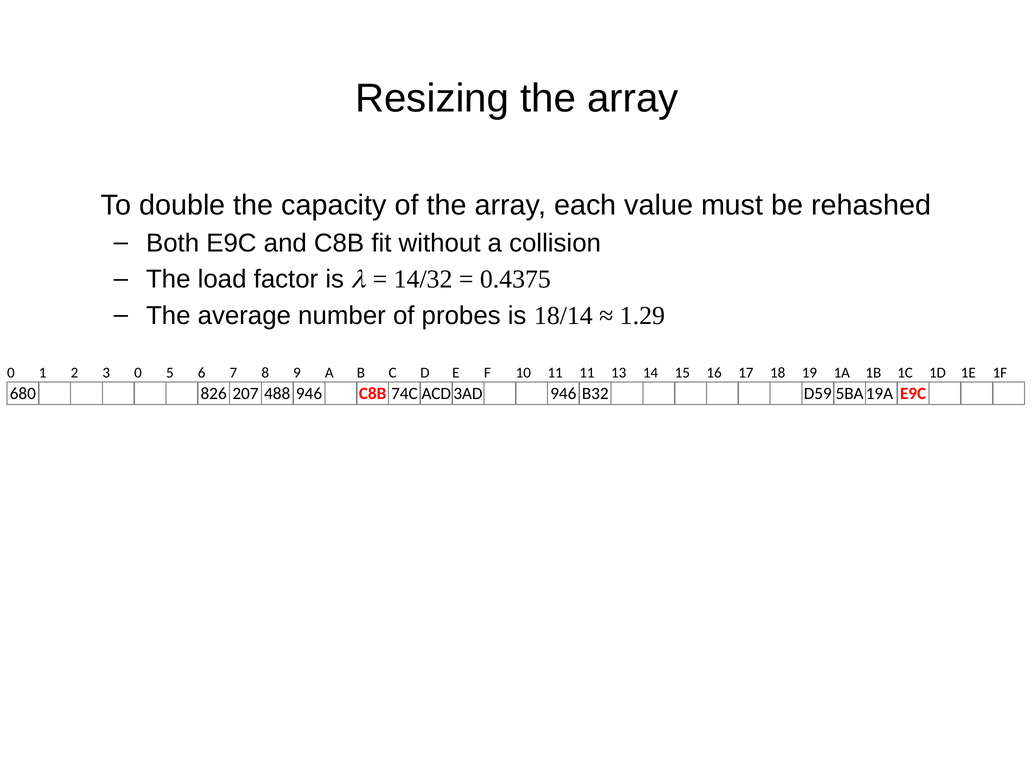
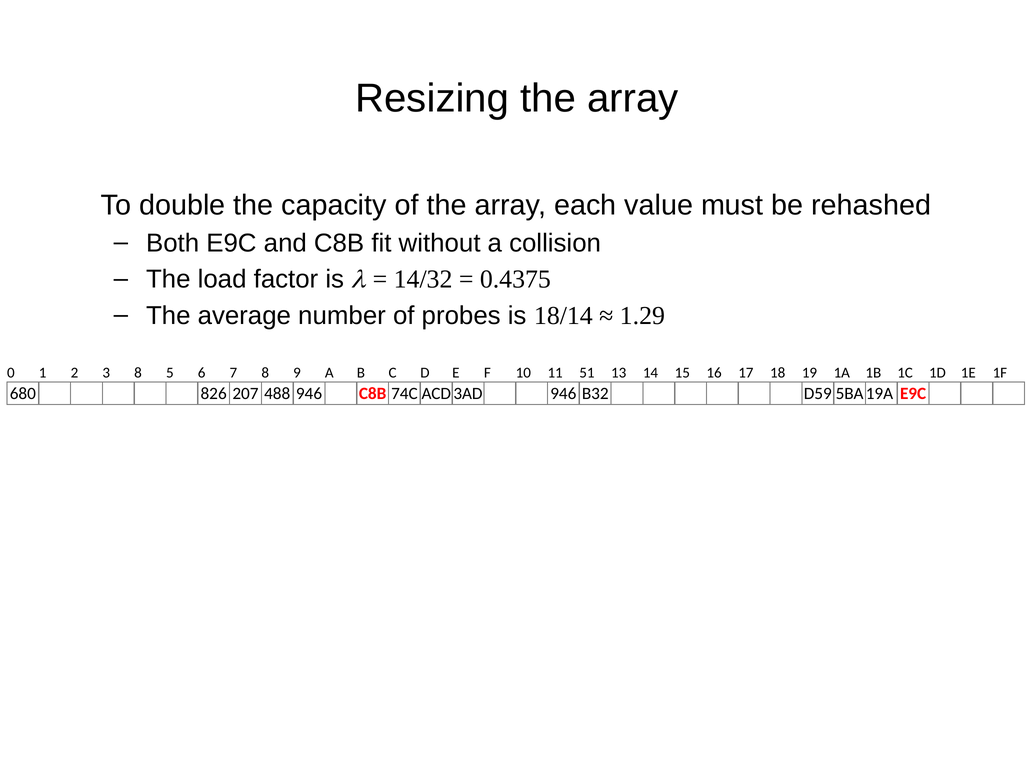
3 0: 0 -> 8 (138, 373)
11 11: 11 -> 51 (587, 373)
